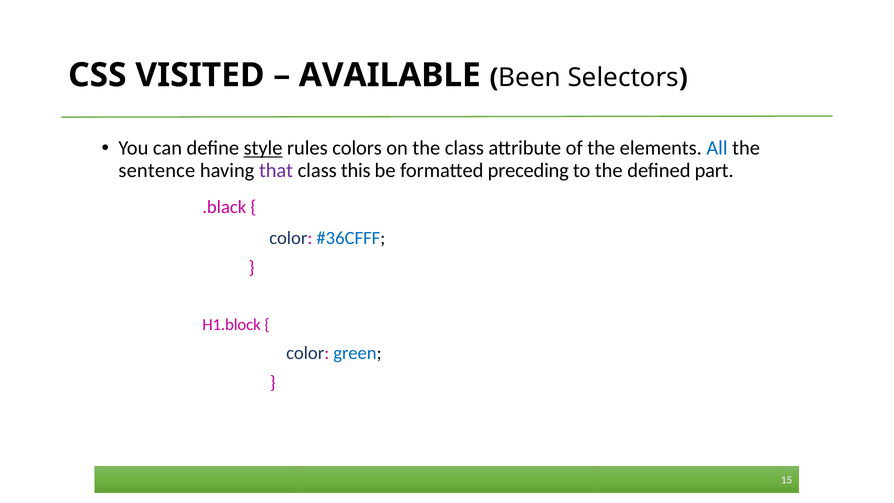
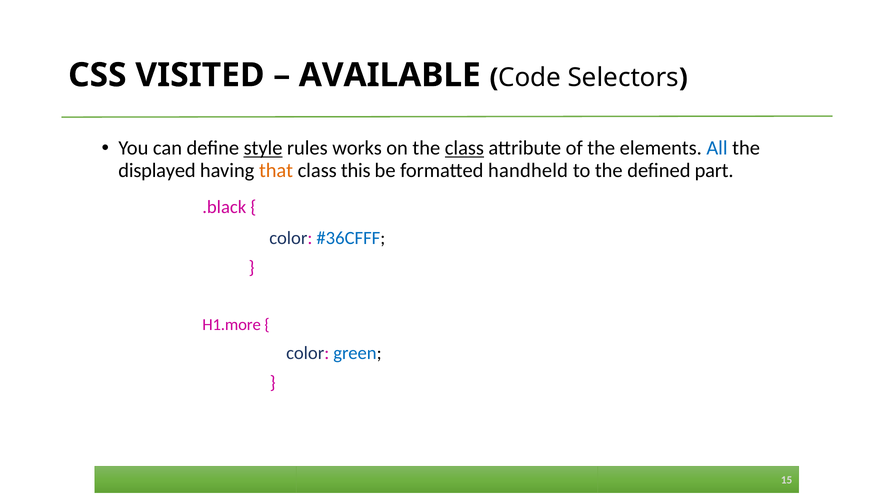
Been: Been -> Code (530, 78)
colors: colors -> works (357, 148)
class underline: none -> present (464, 148)
sentence: sentence -> displayed (157, 170)
that colour: purple -> orange (276, 170)
preceding: preceding -> handheld (528, 170)
H1.block: H1.block -> H1.more (232, 325)
